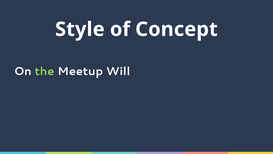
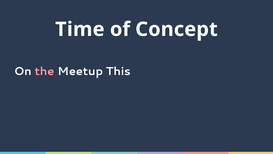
Style: Style -> Time (80, 29)
the colour: light green -> pink (45, 71)
Will: Will -> This (118, 71)
